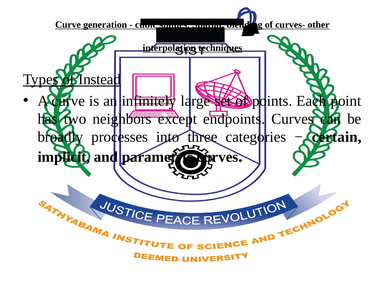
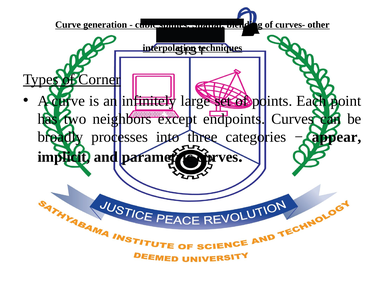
Instead: Instead -> Corner (100, 79)
certain: certain -> appear (337, 137)
